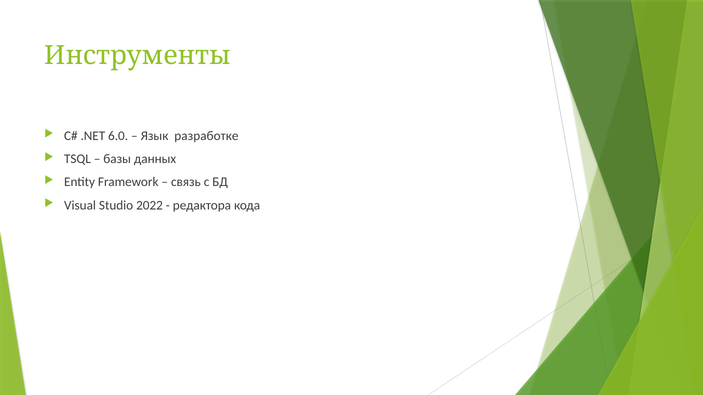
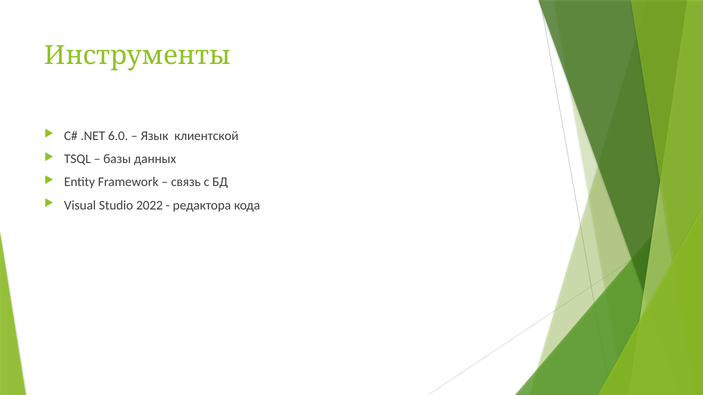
разработке: разработке -> клиентской (206, 136)
